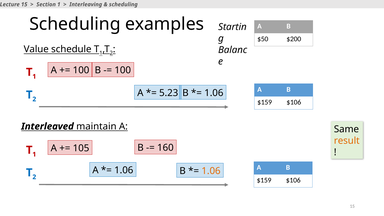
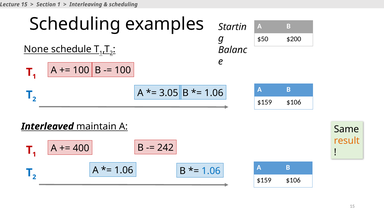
Value: Value -> None (36, 49)
5.23: 5.23 -> 3.05 (169, 93)
105: 105 -> 400 (81, 148)
160: 160 -> 242 (165, 148)
1.06 colour: orange -> blue (211, 171)
